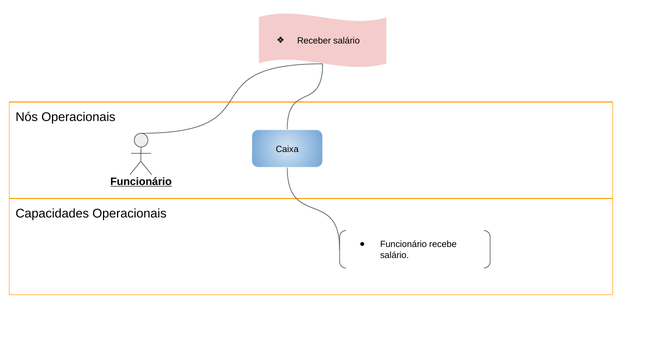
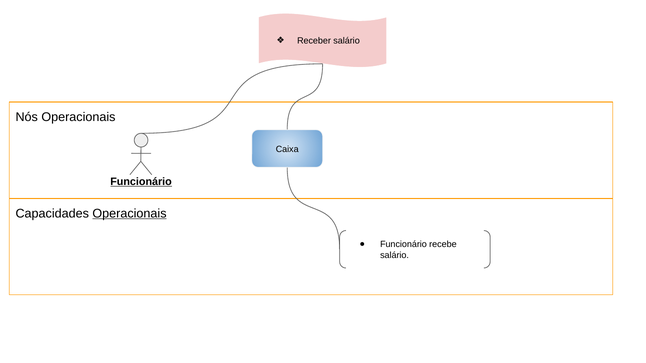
Operacionais underline: none -> present (130, 214)
